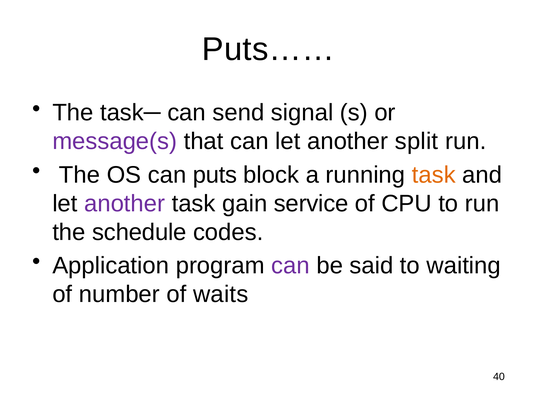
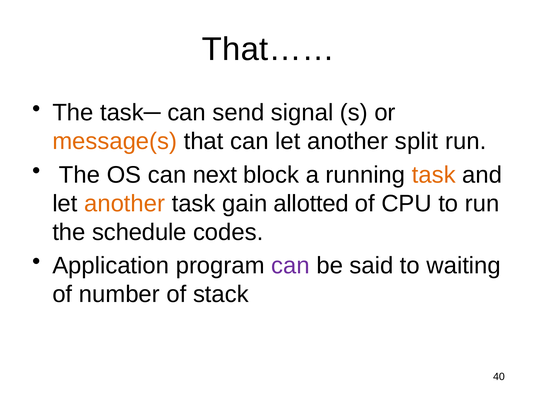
Puts……: Puts…… -> That…… (268, 49)
message(s colour: purple -> orange (115, 141)
puts: puts -> next (215, 175)
another colour: purple -> orange (125, 203)
service: service -> allotted (311, 203)
waits: waits -> stack (221, 294)
